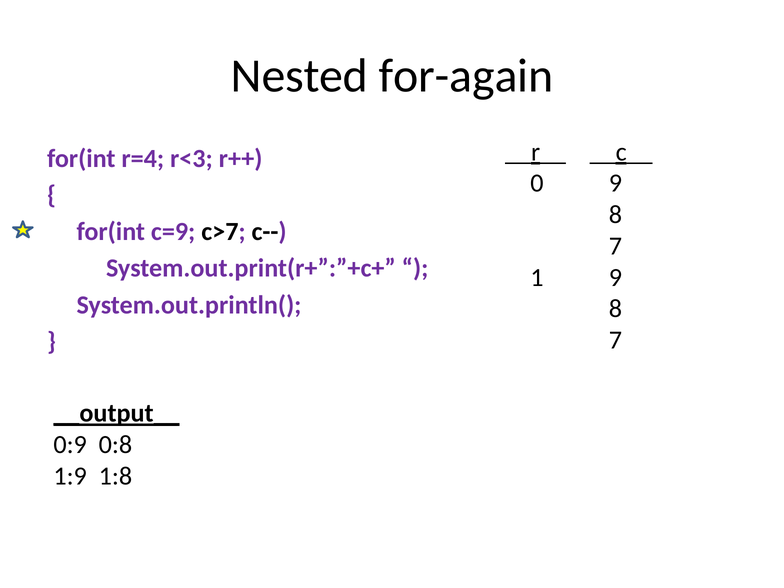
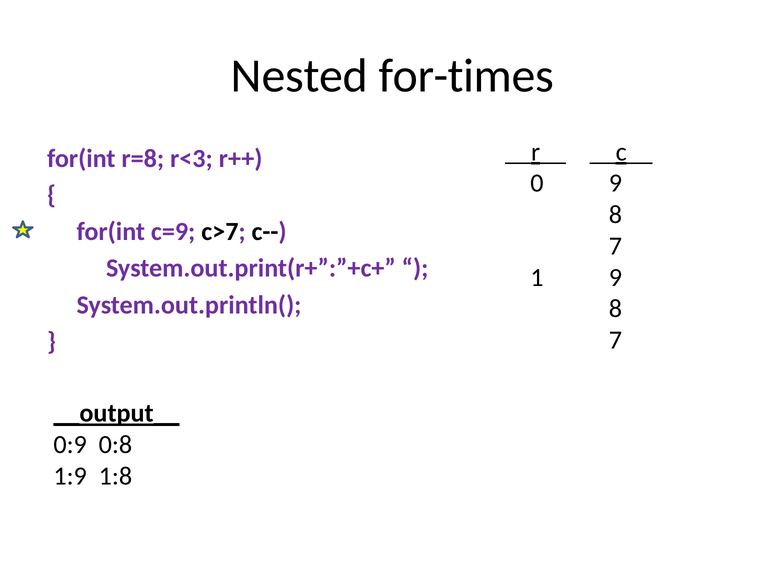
for-again: for-again -> for-times (466, 76)
r=4: r=4 -> r=8 (143, 159)
